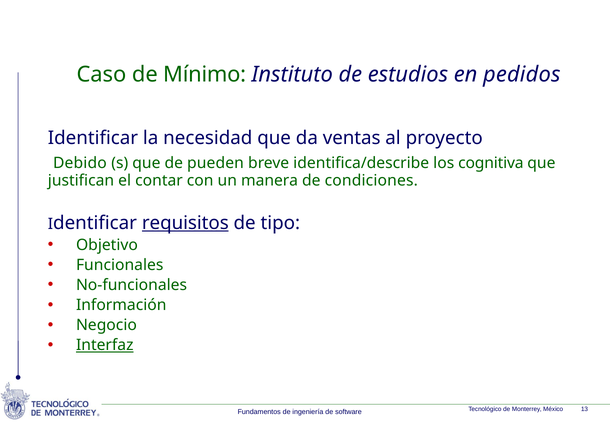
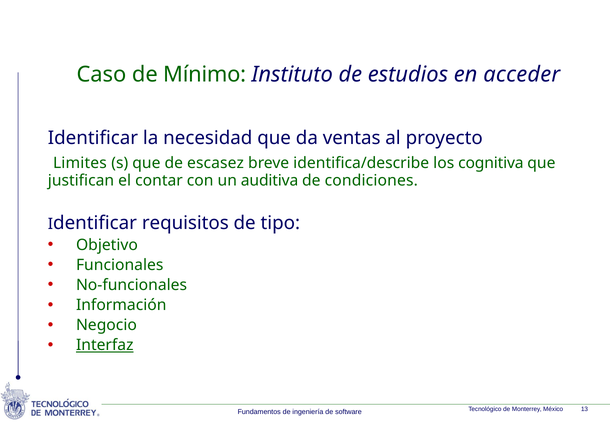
pedidos: pedidos -> acceder (522, 74)
Debido: Debido -> Limites (80, 163)
pueden: pueden -> escasez (216, 163)
manera: manera -> auditiva (270, 180)
requisitos underline: present -> none (185, 223)
